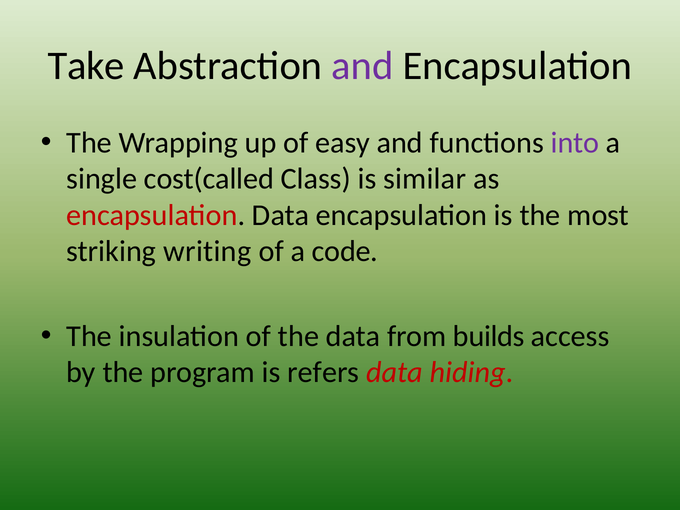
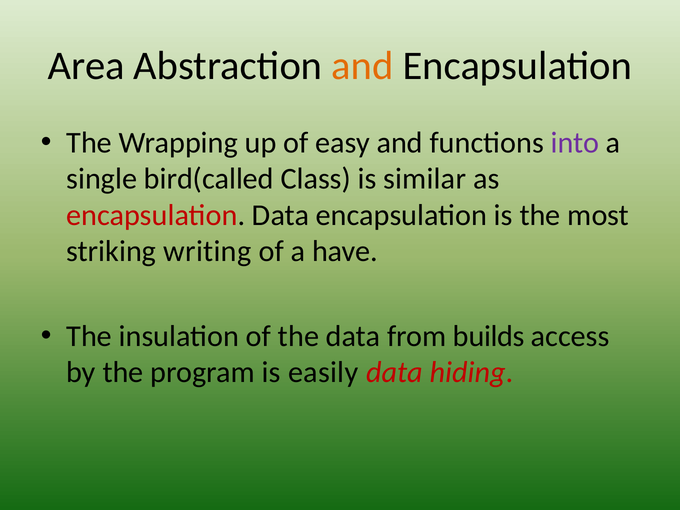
Take: Take -> Area (86, 66)
and colour: purple -> orange (362, 66)
cost(called: cost(called -> bird(called (209, 179)
code: code -> have (345, 251)
refers: refers -> easily (323, 372)
